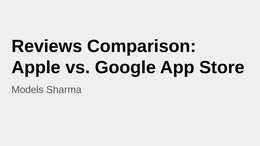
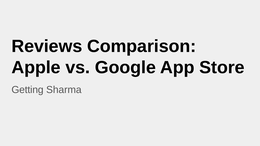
Models: Models -> Getting (27, 90)
